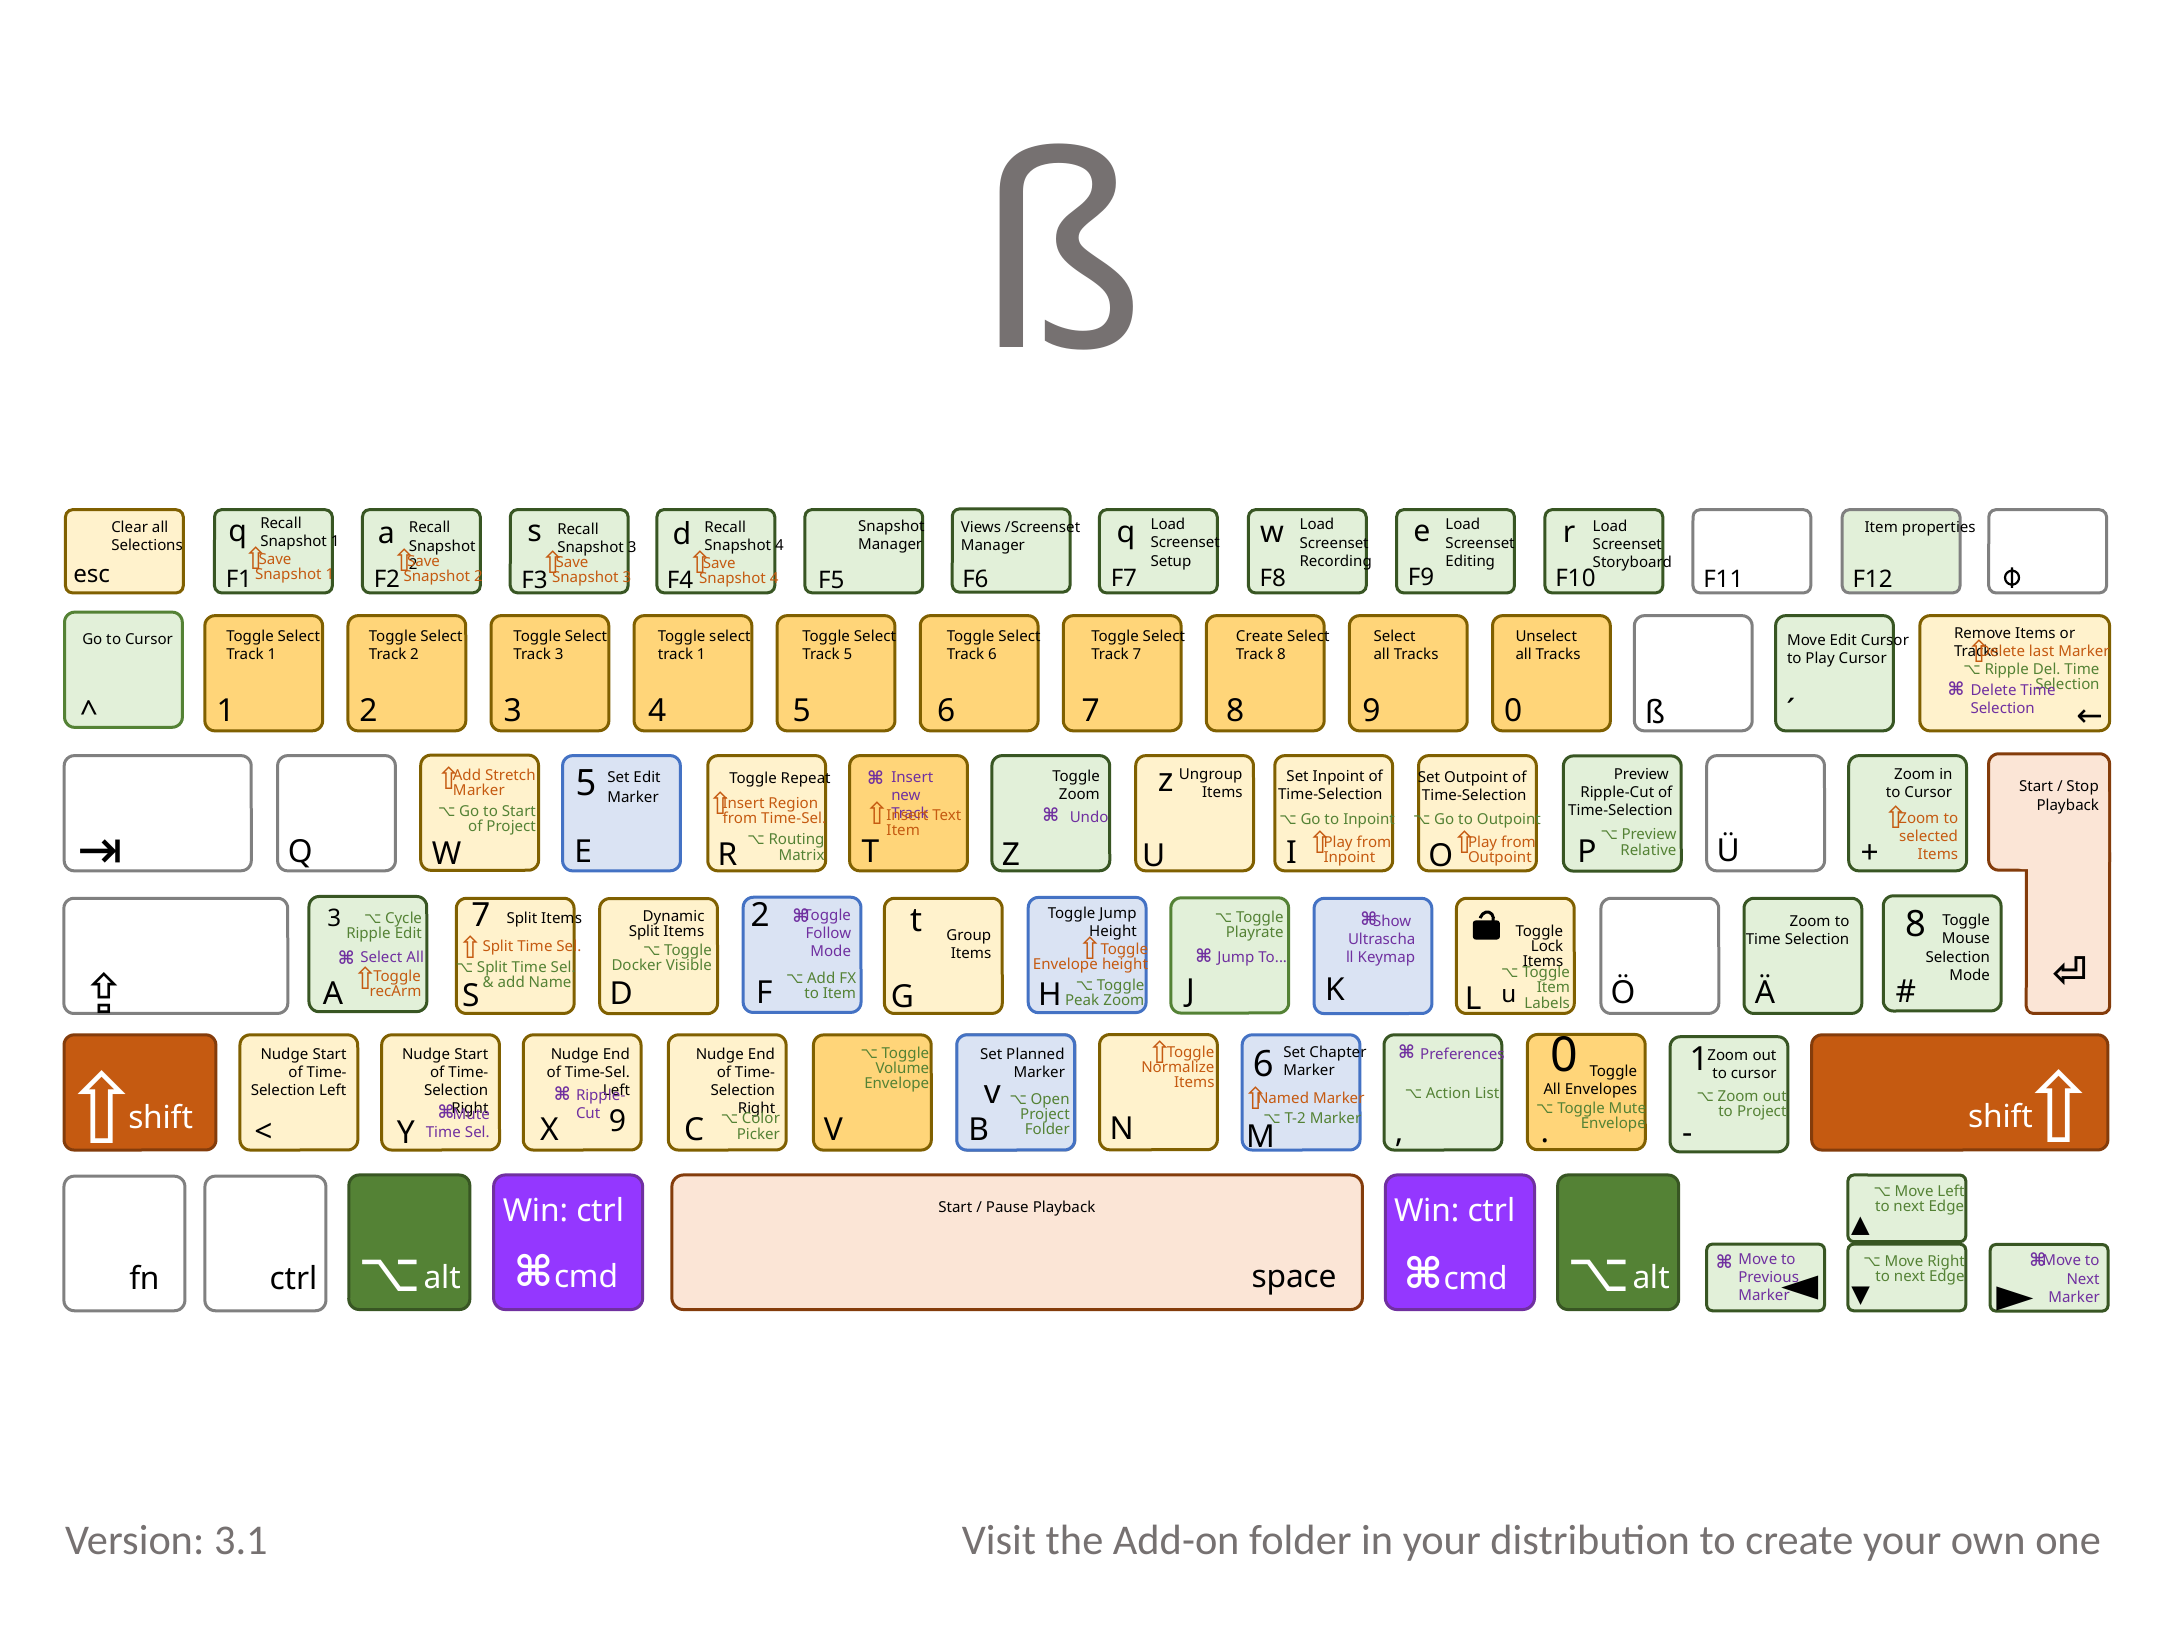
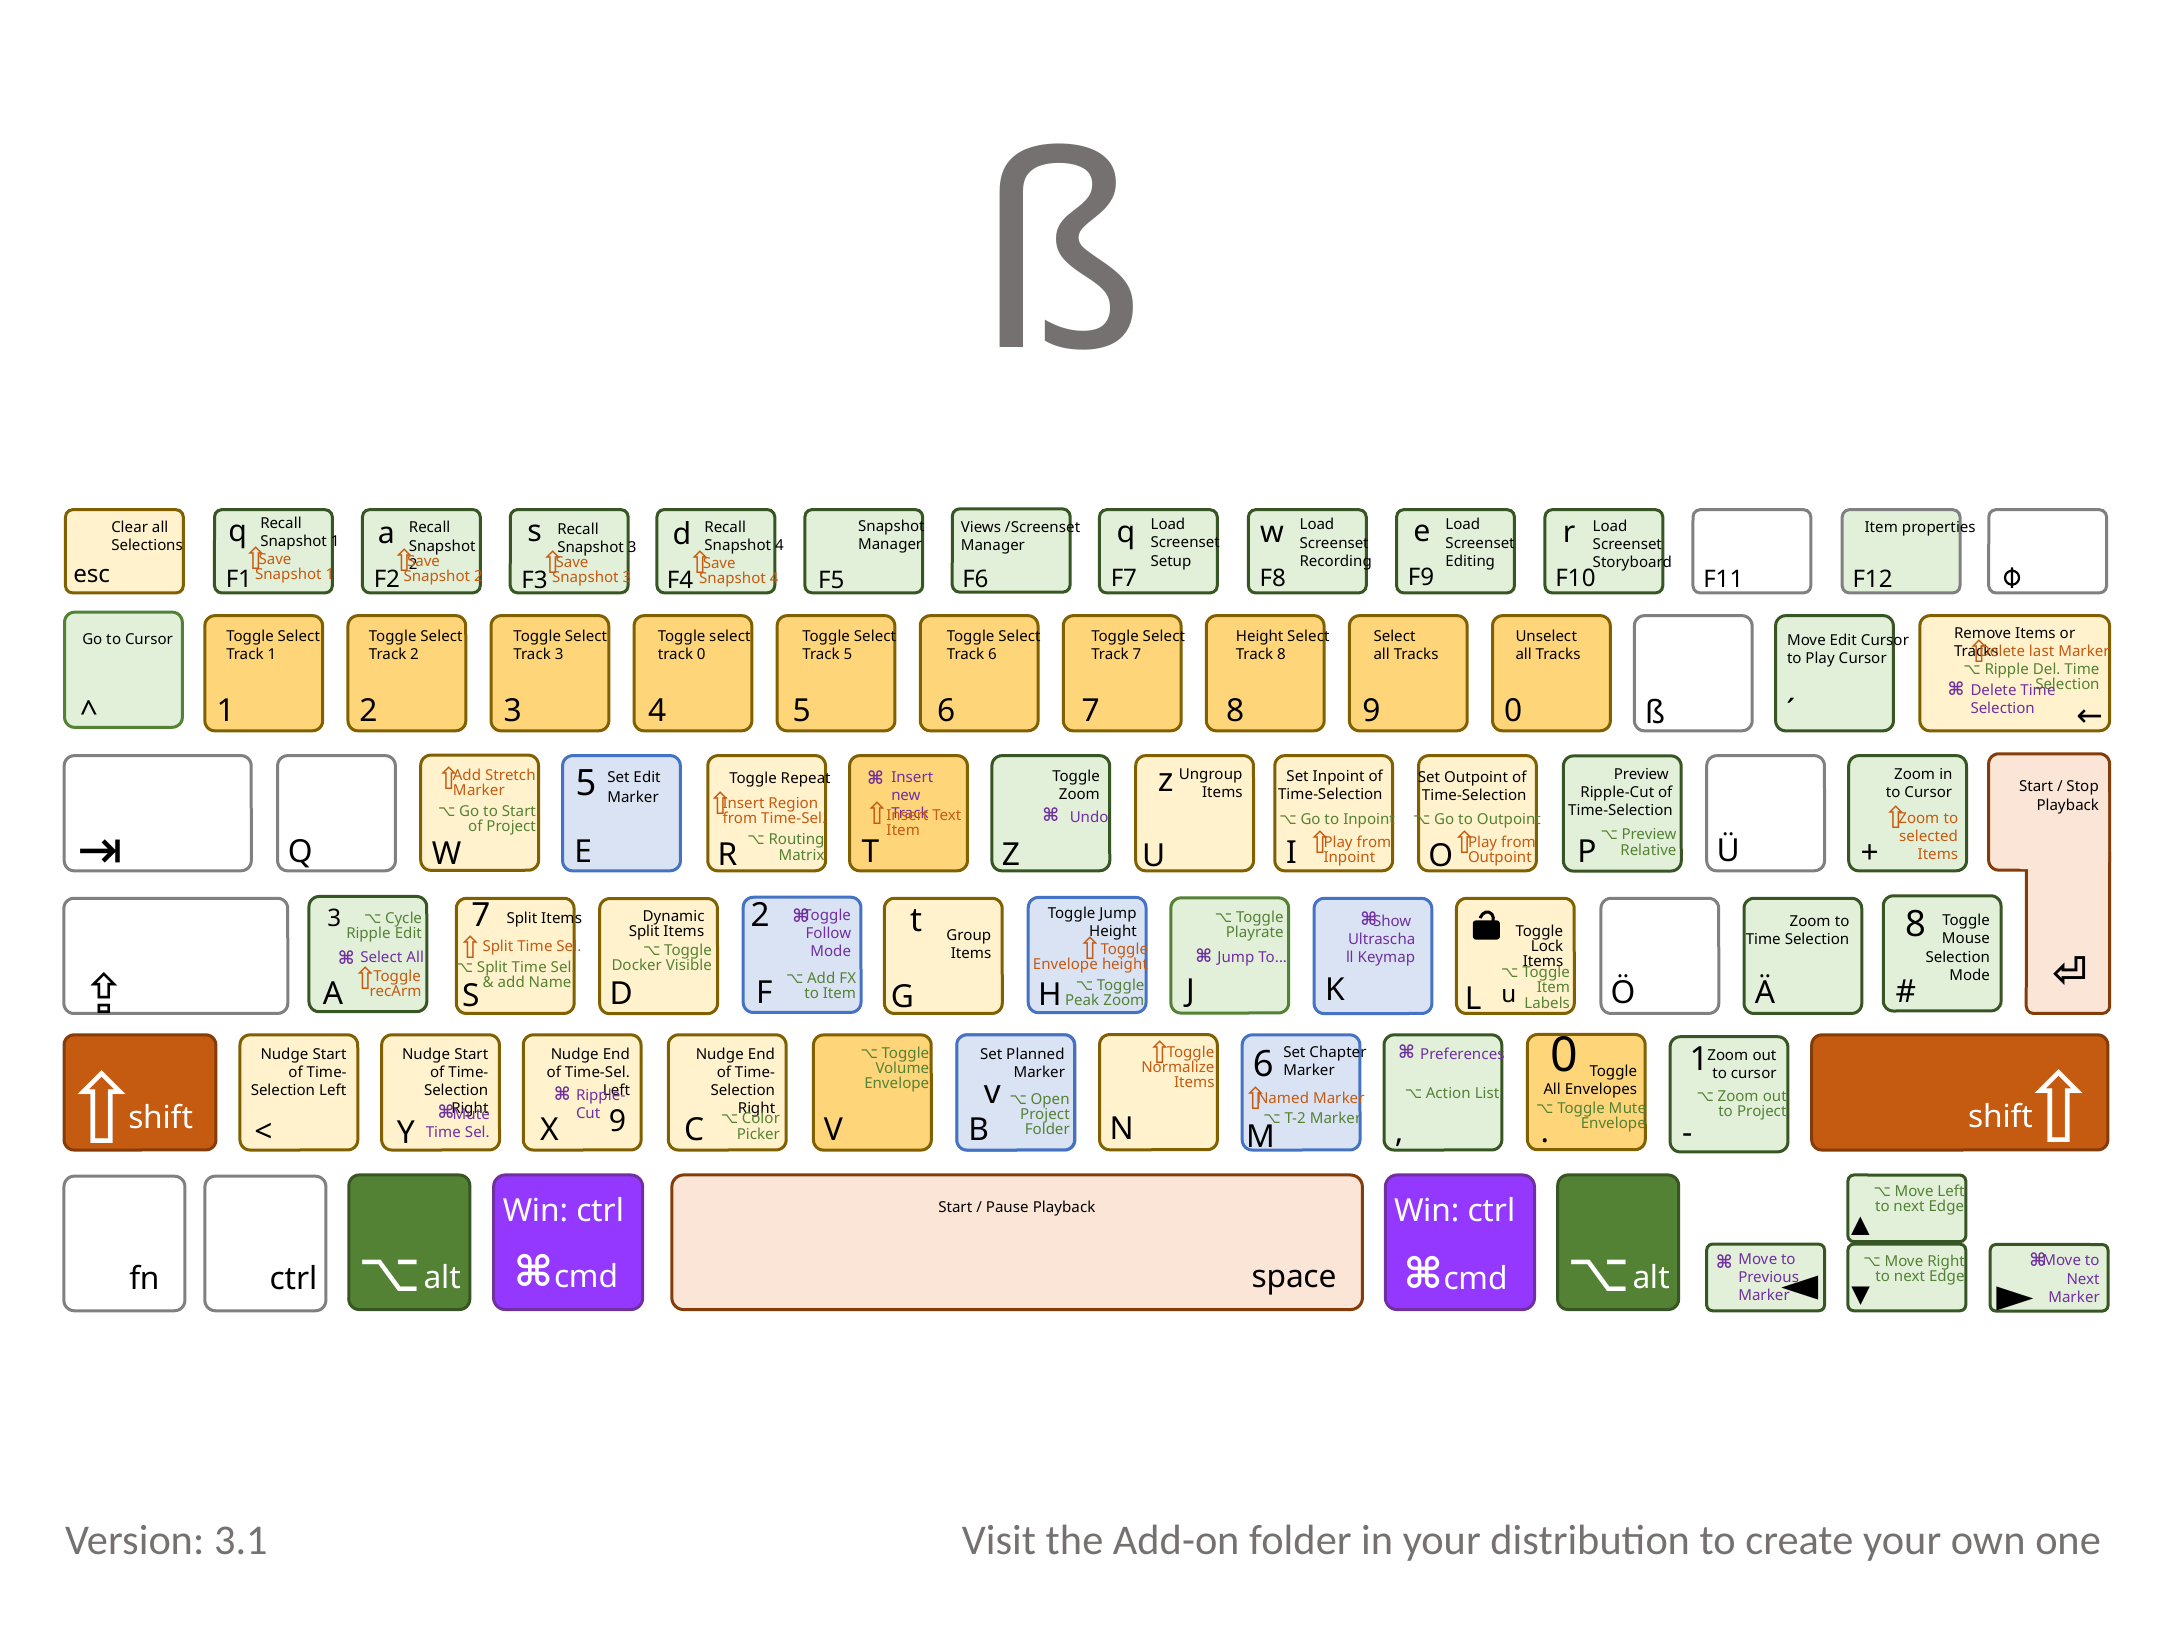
Create: Create -> Height (1260, 636)
1: 1 -> 0 (701, 654)
